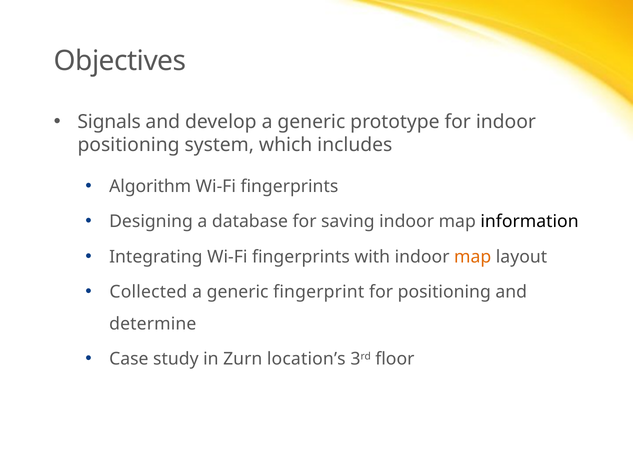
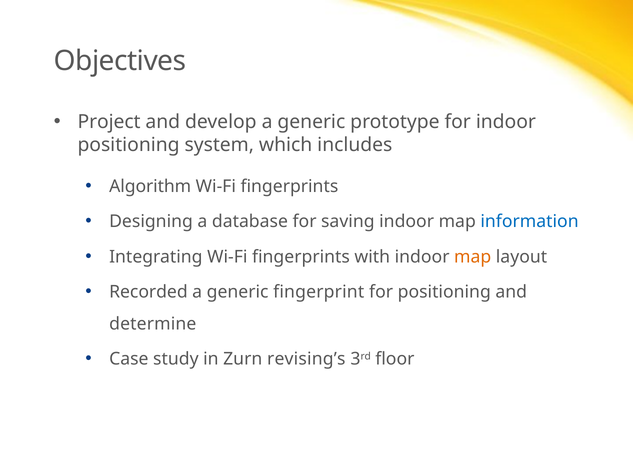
Signals: Signals -> Project (109, 122)
information colour: black -> blue (530, 221)
Collected: Collected -> Recorded (148, 292)
location’s: location’s -> revising’s (306, 359)
